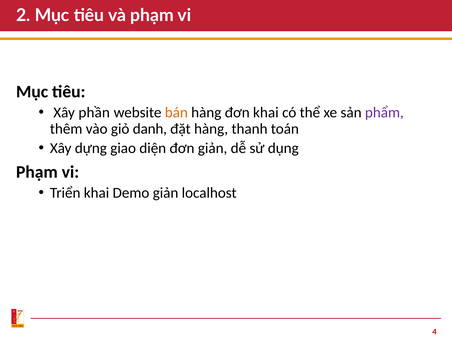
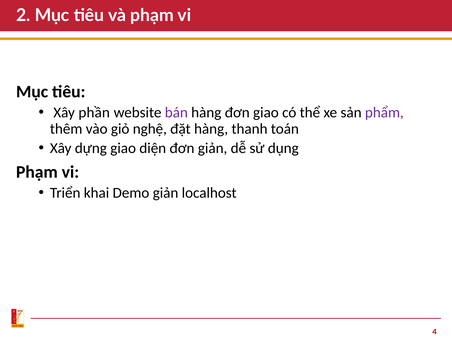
bán colour: orange -> purple (176, 113)
đơn khai: khai -> giao (266, 113)
danh: danh -> nghệ (150, 129)
